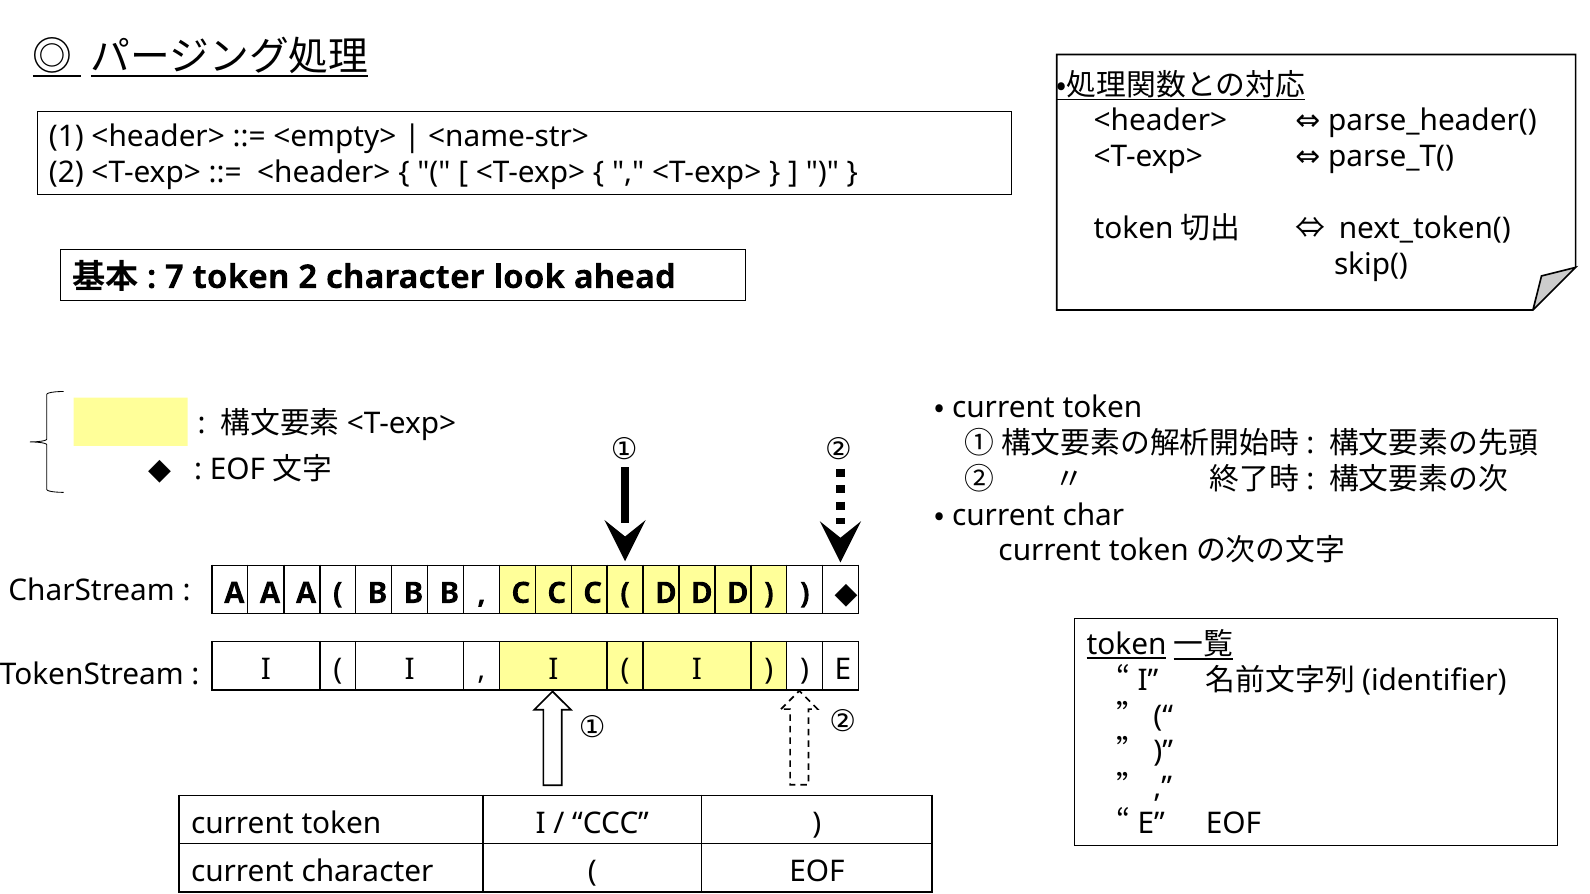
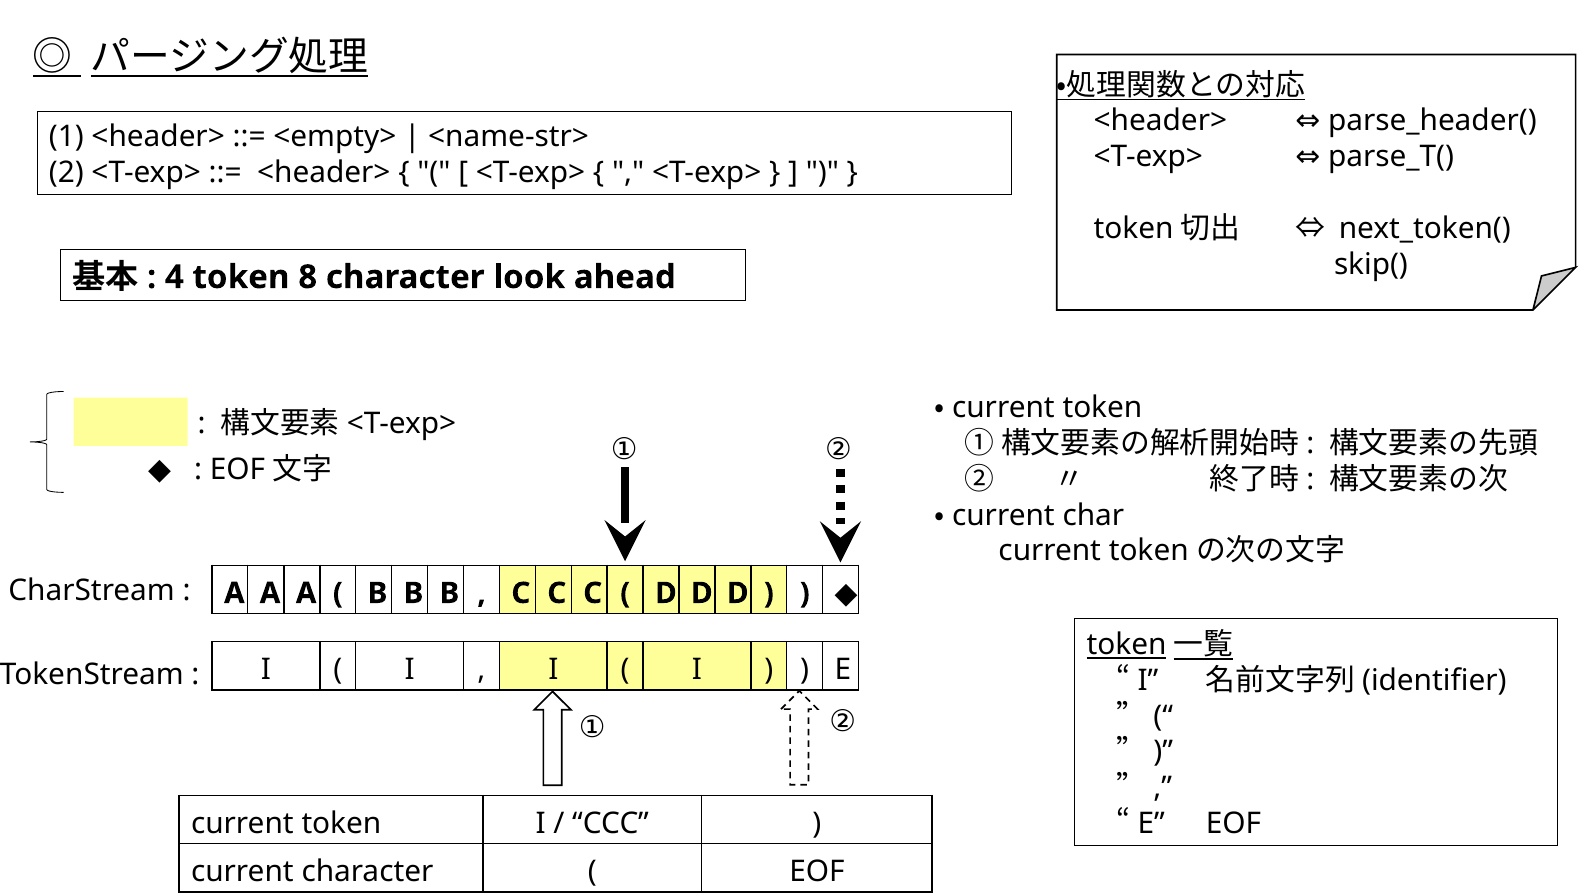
7: 7 -> 4 (174, 277)
token 2: 2 -> 8 (308, 277)
